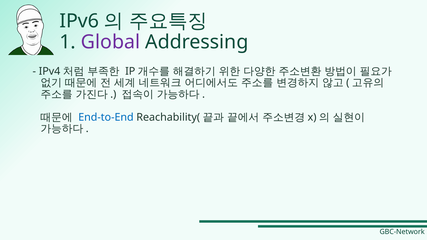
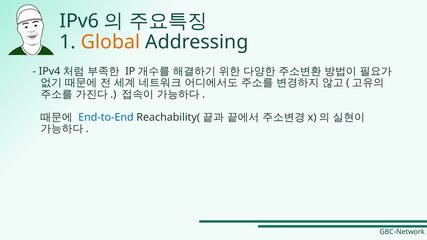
Global colour: purple -> orange (111, 42)
